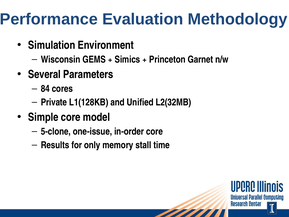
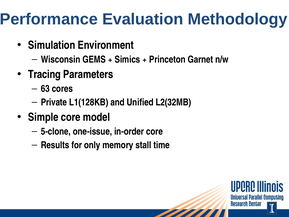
Several: Several -> Tracing (44, 74)
84: 84 -> 63 (45, 89)
